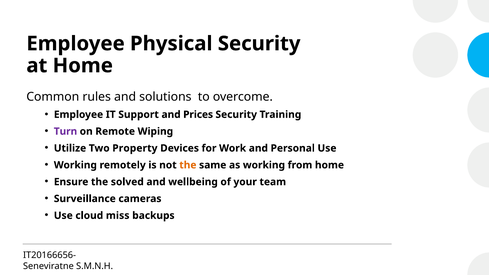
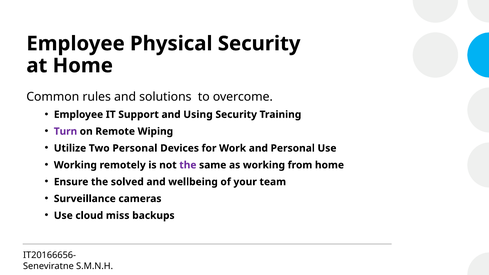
Prices: Prices -> Using (198, 115)
Two Property: Property -> Personal (135, 148)
the colour: orange -> purple (188, 165)
